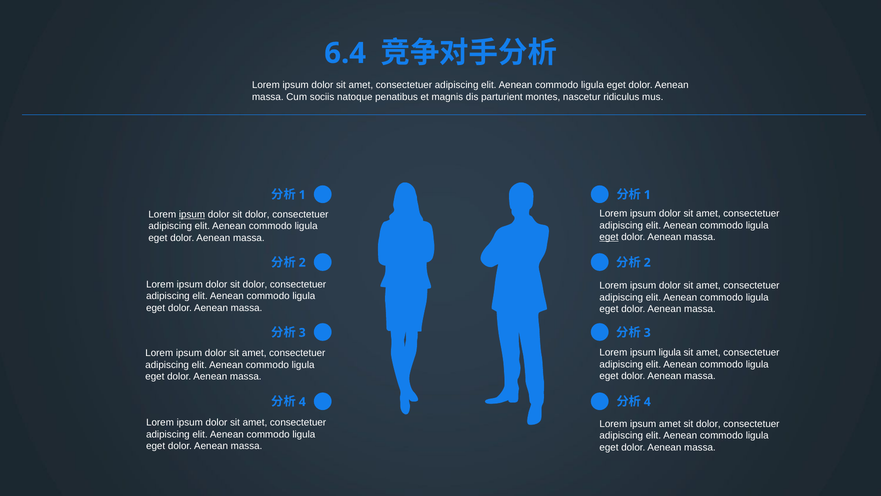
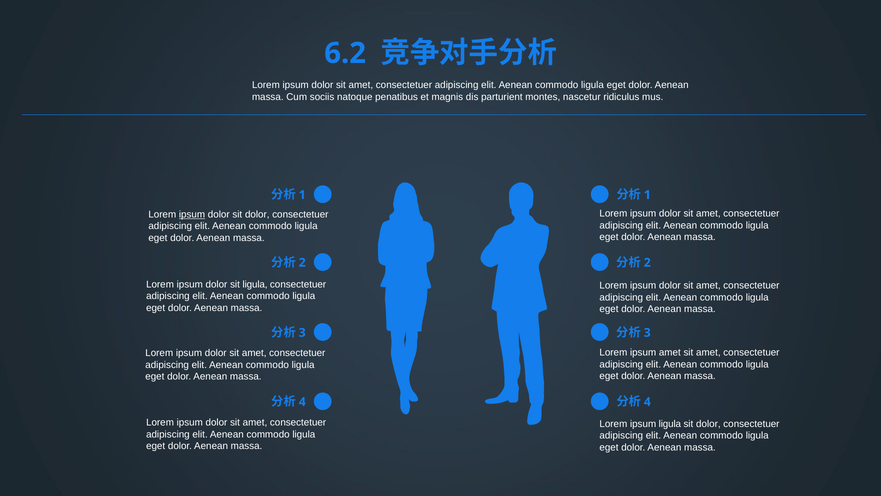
6.4: 6.4 -> 6.2 (345, 53)
eget underline: present -> none (609, 237)
dolor: dolor -> ligula (255, 284)
ipsum ligula: ligula -> amet (670, 352)
ipsum amet: amet -> ligula (670, 424)
